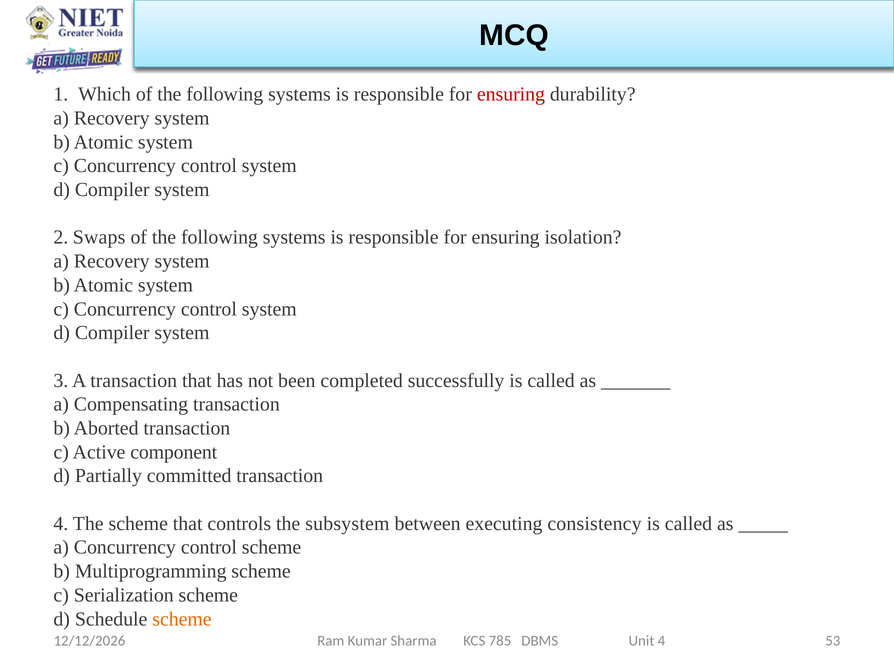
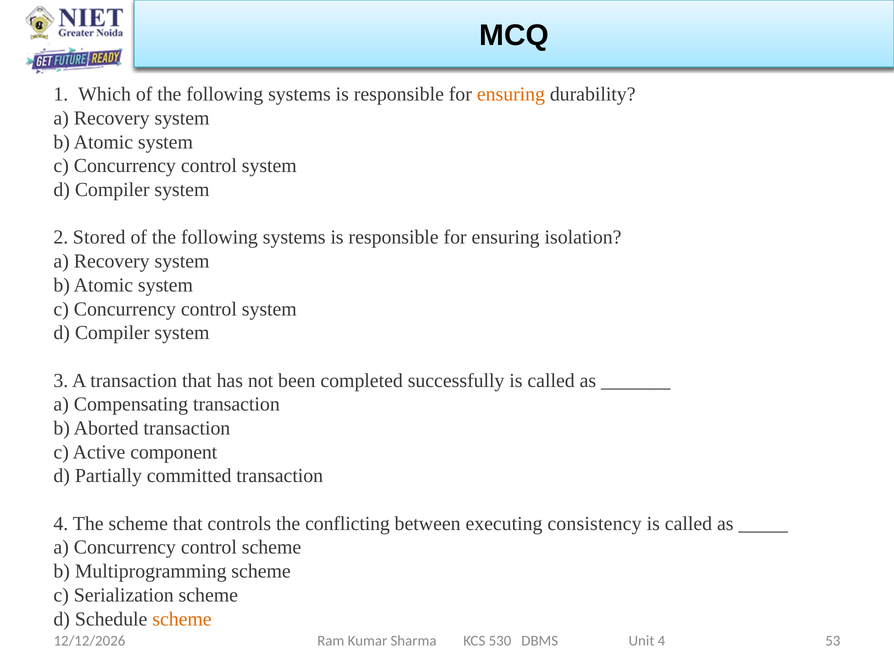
ensuring colour: red -> orange (511, 94)
Swaps: Swaps -> Stored (99, 237)
subsystem: subsystem -> conflicting (348, 523)
785: 785 -> 530 (500, 640)
